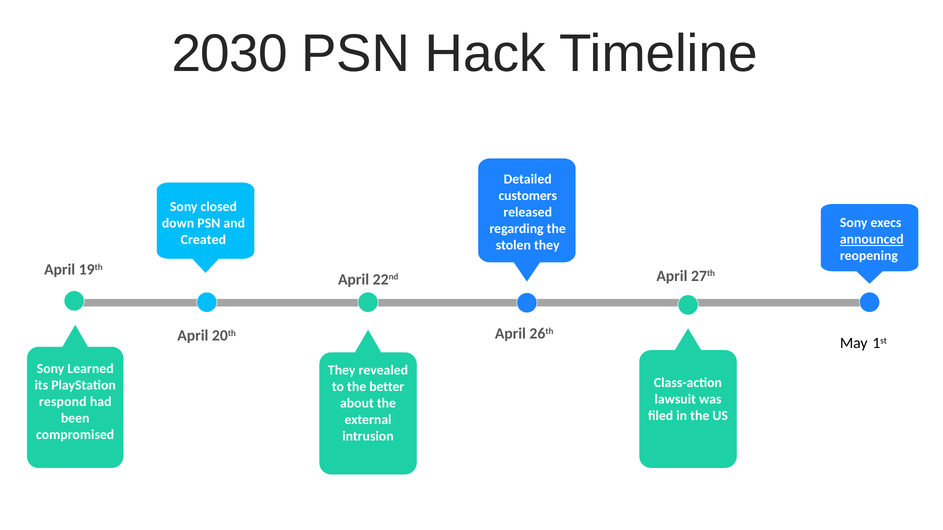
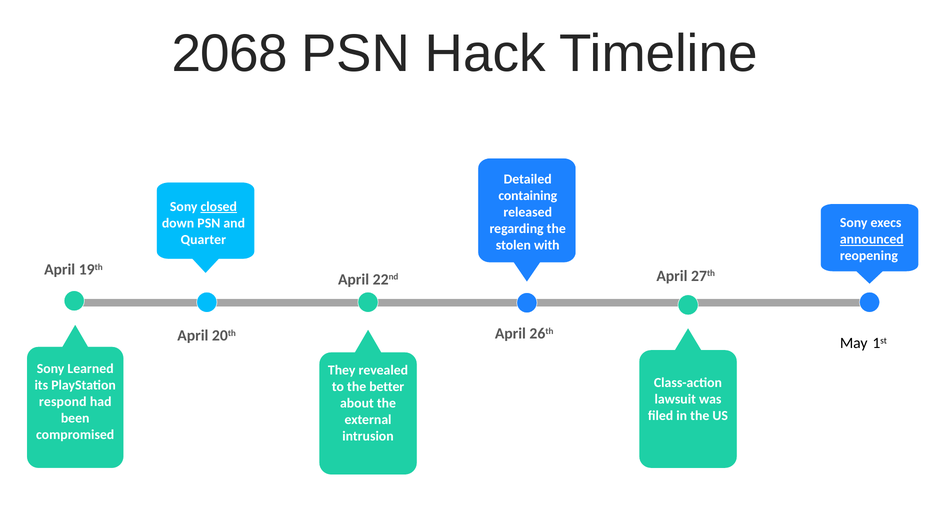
2030: 2030 -> 2068 (230, 54)
customers: customers -> containing (528, 196)
closed underline: none -> present (219, 207)
Created: Created -> Quarter (203, 240)
stolen they: they -> with (547, 246)
